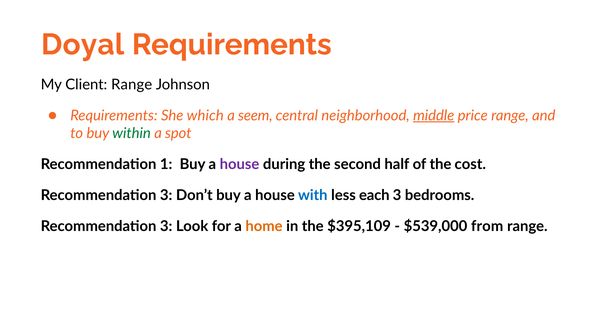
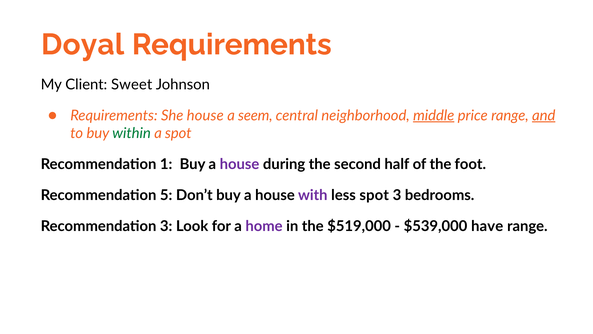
Client Range: Range -> Sweet (132, 84)
She which: which -> house (205, 115)
and underline: none -> present (544, 115)
cost: cost -> foot (470, 164)
3: 3 -> 5 (166, 195)
with colour: blue -> purple (313, 195)
less each: each -> spot (374, 195)
home colour: orange -> purple (264, 226)
$395,109: $395,109 -> $519,000 (359, 226)
from: from -> have (487, 226)
